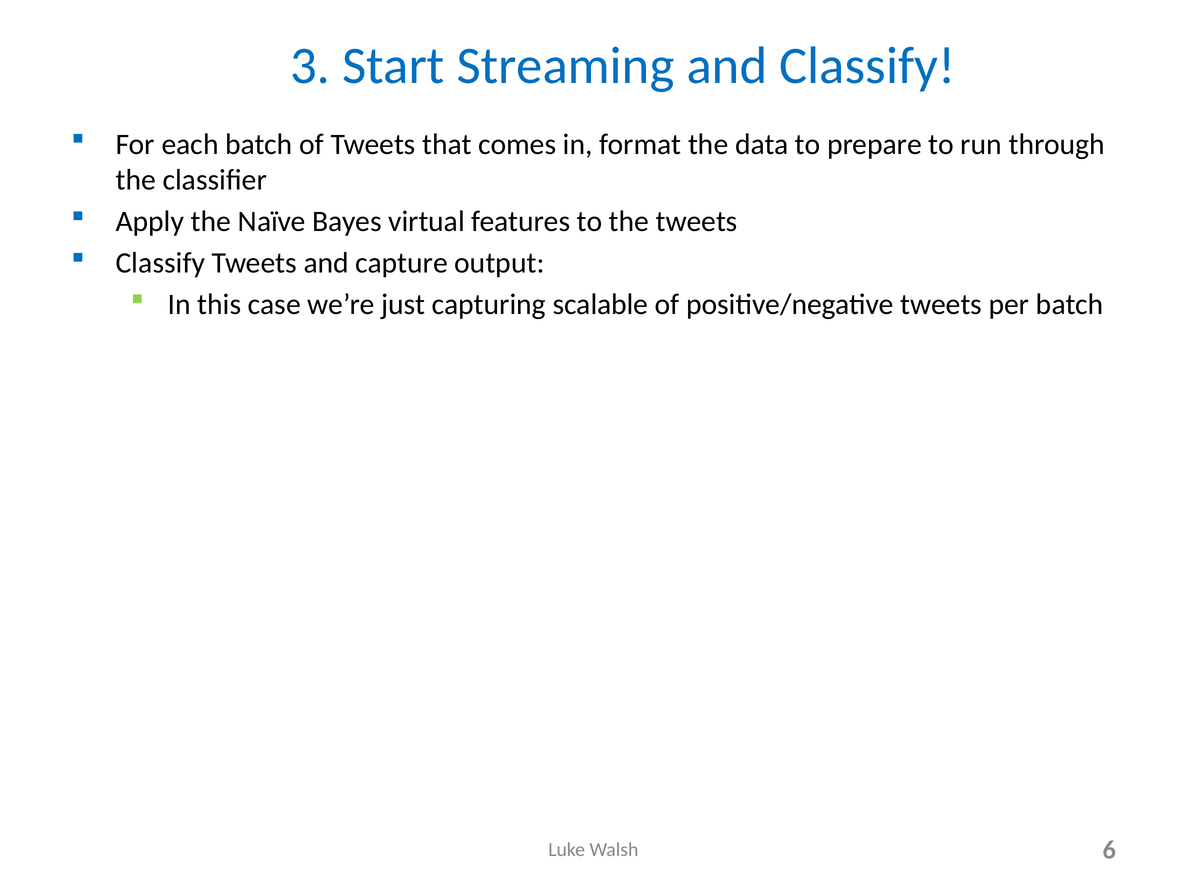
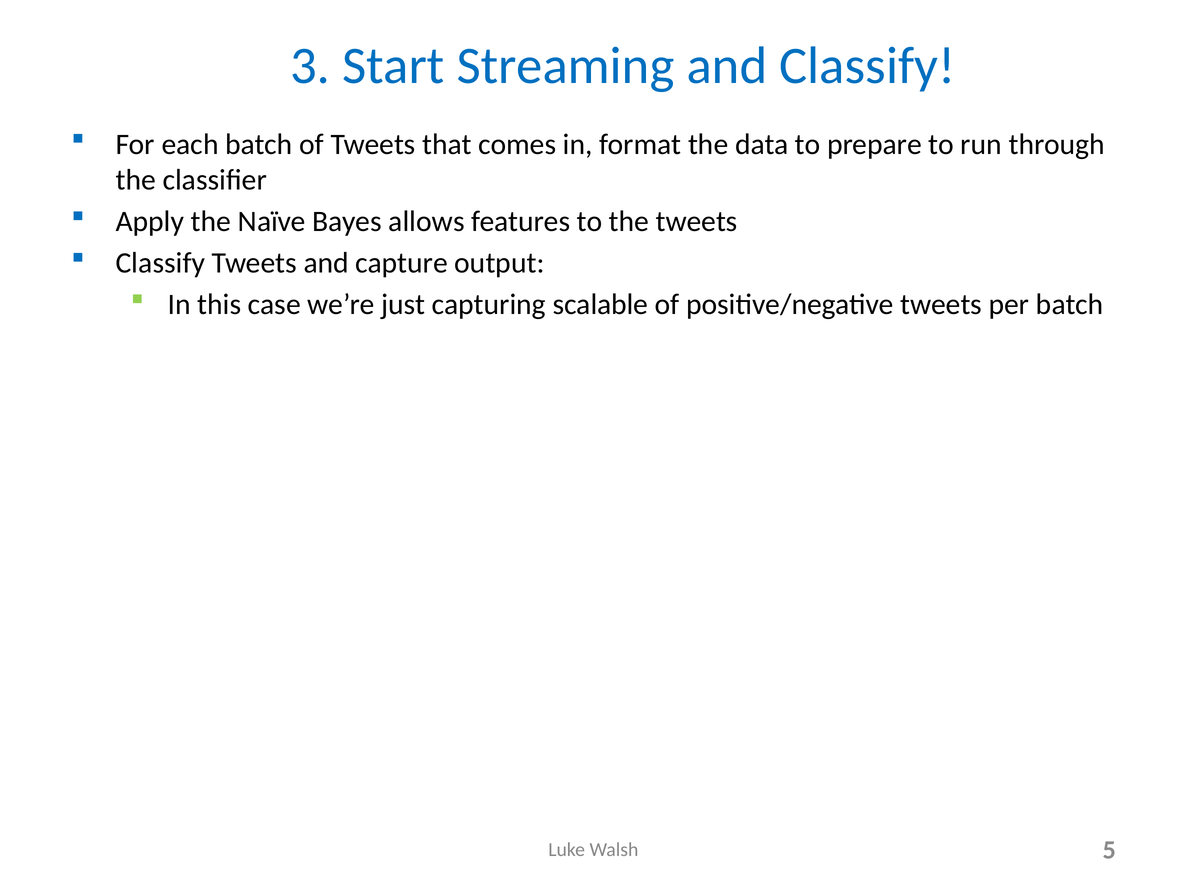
virtual: virtual -> allows (427, 222)
6: 6 -> 5 (1109, 850)
